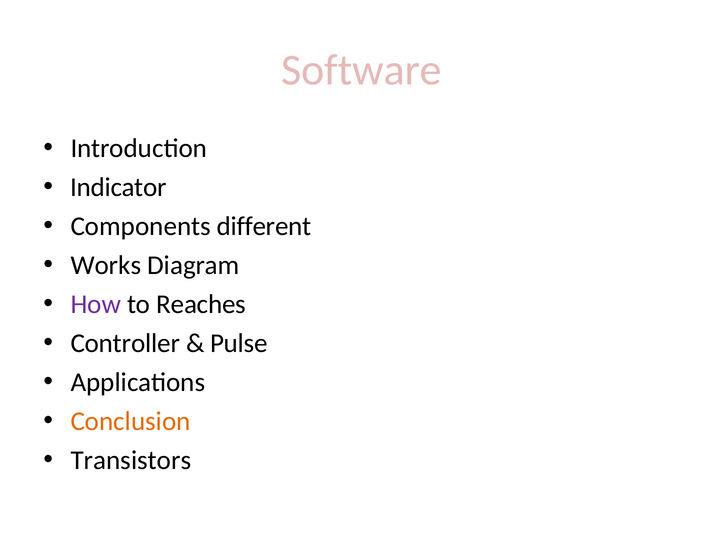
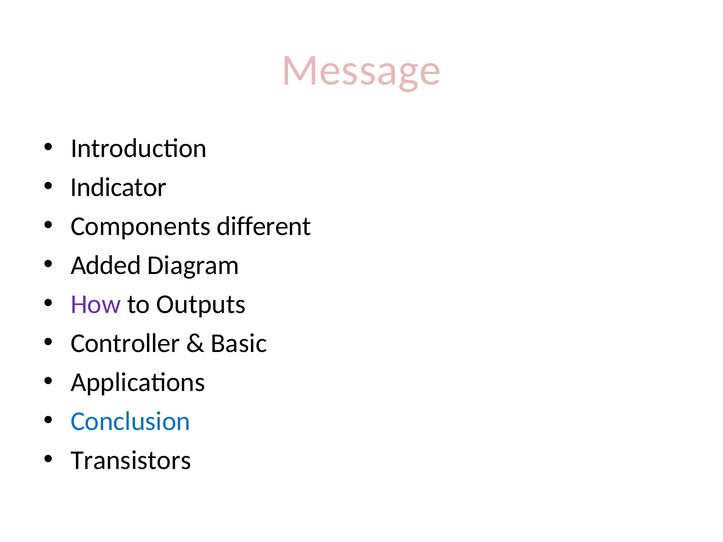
Software: Software -> Message (361, 70)
Works: Works -> Added (106, 265)
Reaches: Reaches -> Outputs (201, 304)
Pulse: Pulse -> Basic (239, 343)
Conclusion colour: orange -> blue (131, 421)
